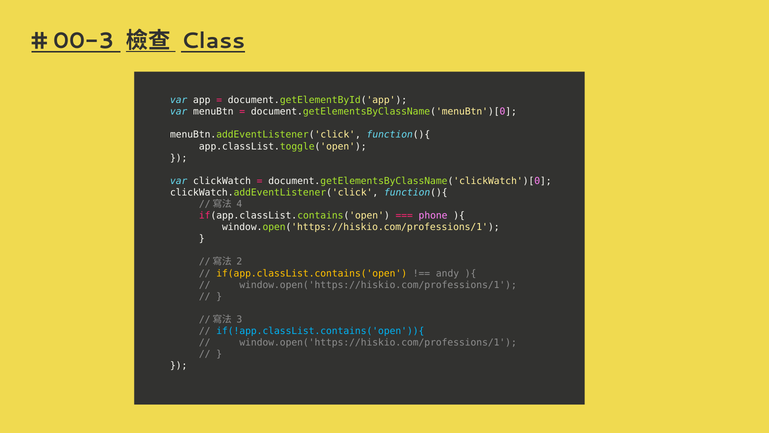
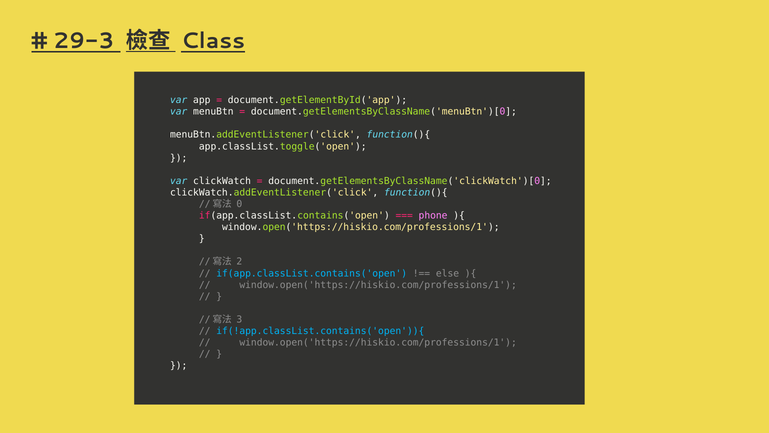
00-3: 00-3 -> 29-3 (84, 41)
4: 4 -> 0 (239, 204)
if(app.classList.contains('open colour: yellow -> light blue (312, 273)
andy: andy -> else (448, 273)
